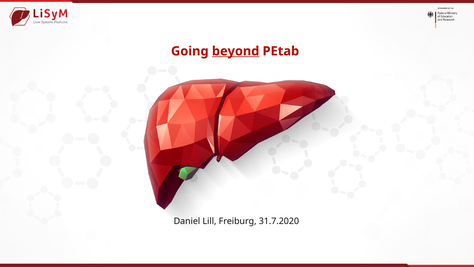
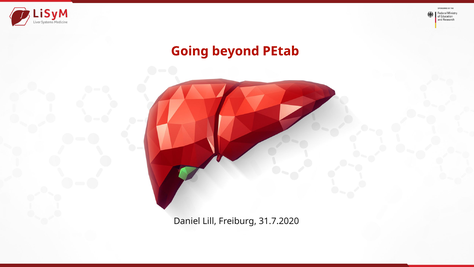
beyond underline: present -> none (236, 51)
